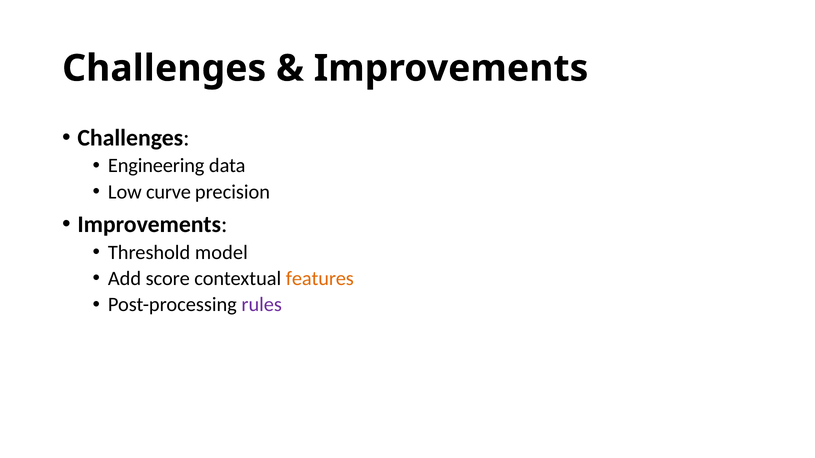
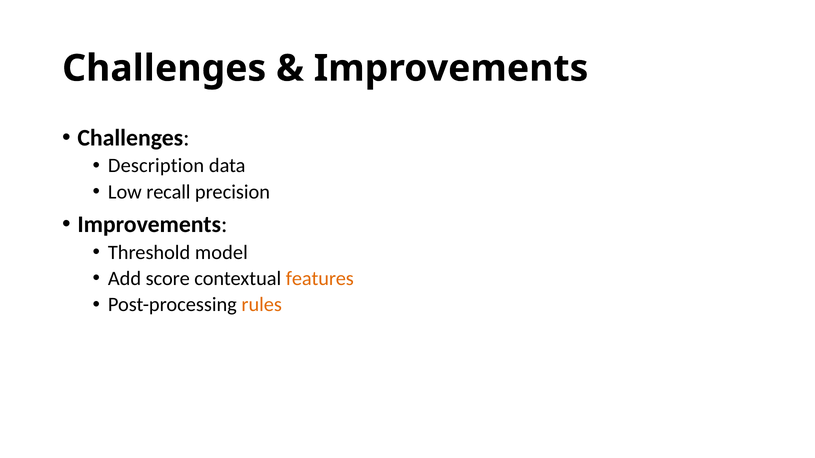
Engineering: Engineering -> Description (156, 166)
curve: curve -> recall (168, 192)
rules colour: purple -> orange (262, 305)
